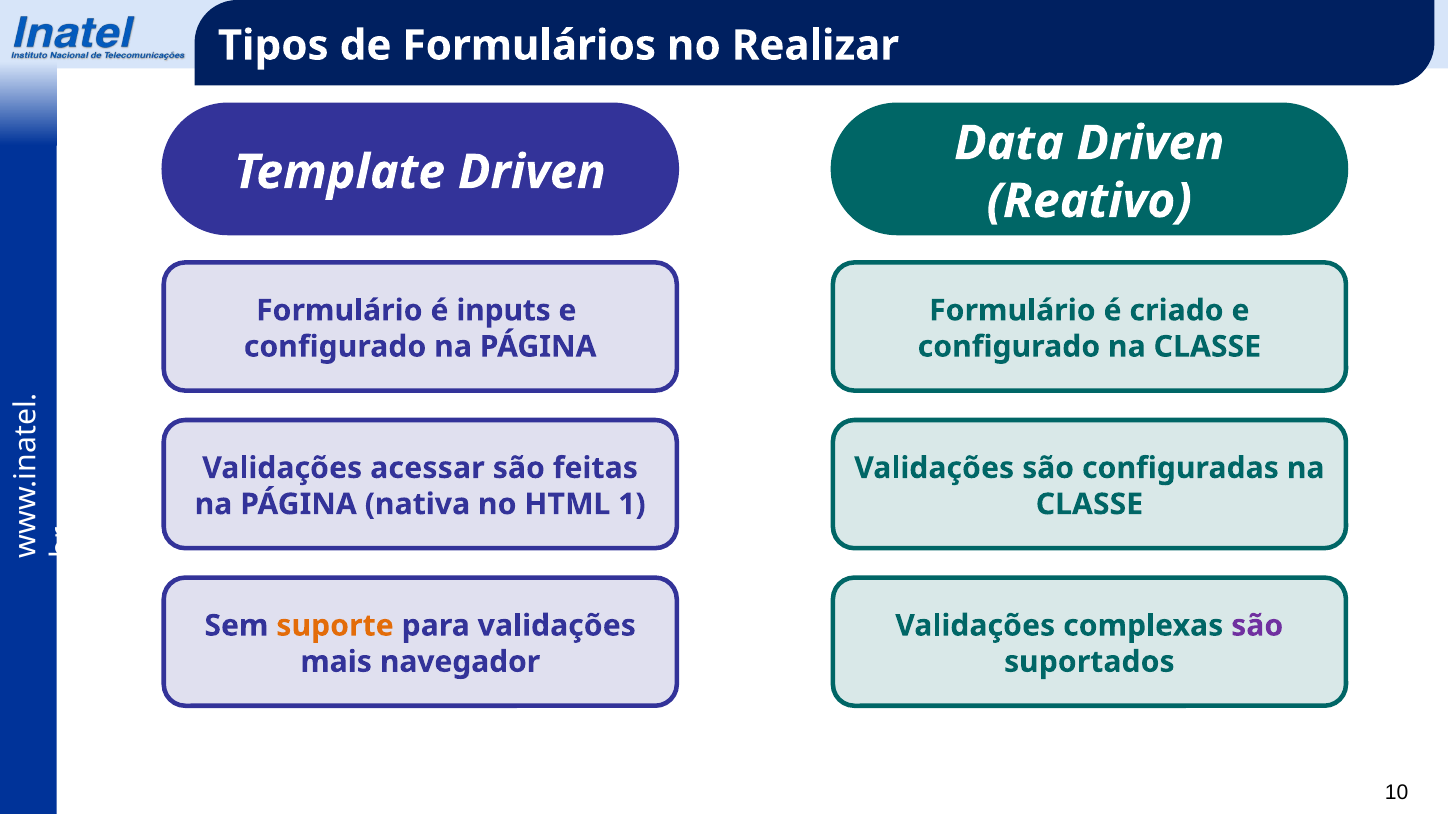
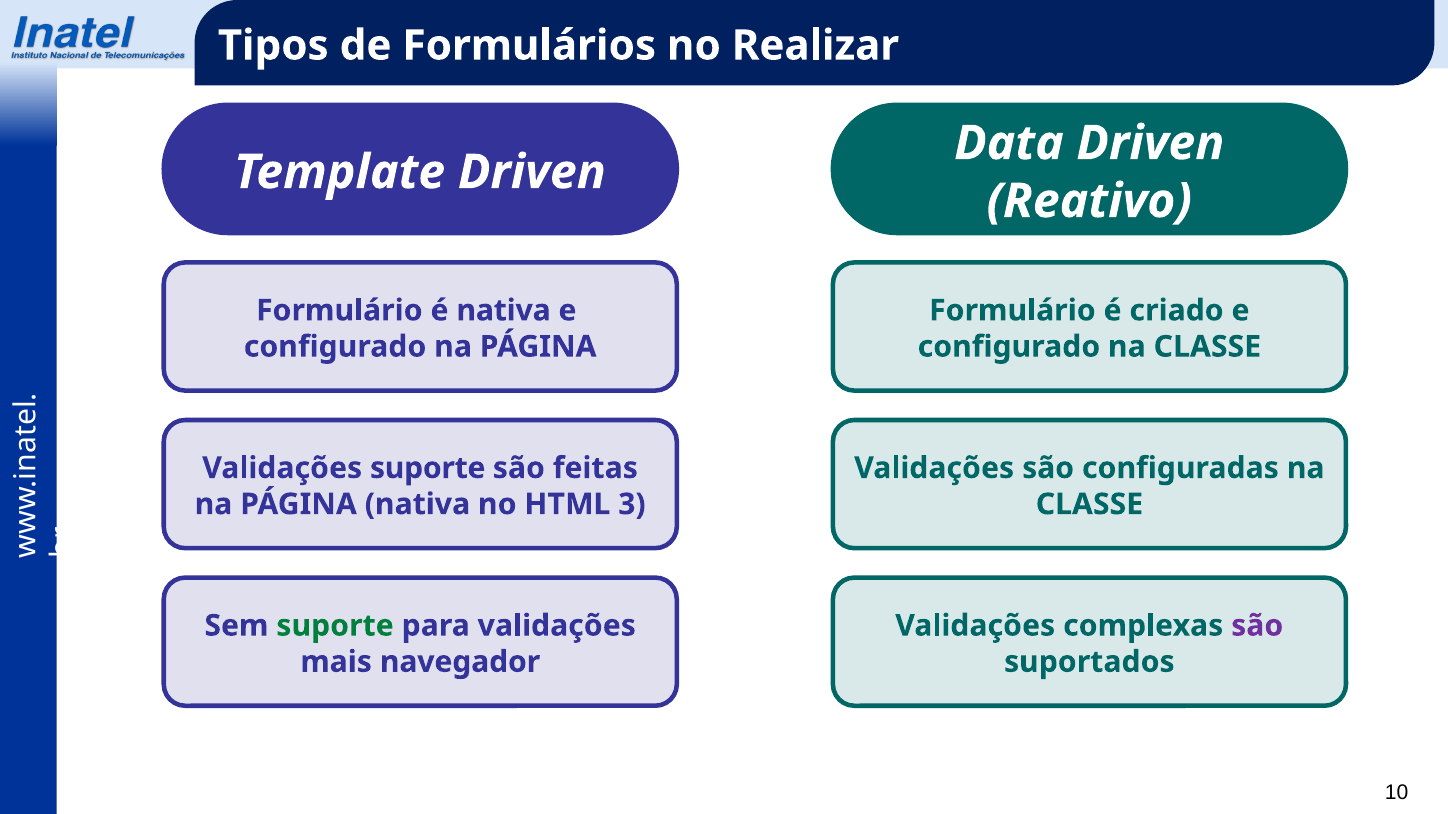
é inputs: inputs -> nativa (504, 311)
Validações acessar: acessar -> suporte (428, 468)
1: 1 -> 3 (632, 505)
suporte colour: orange -> green (335, 626)
